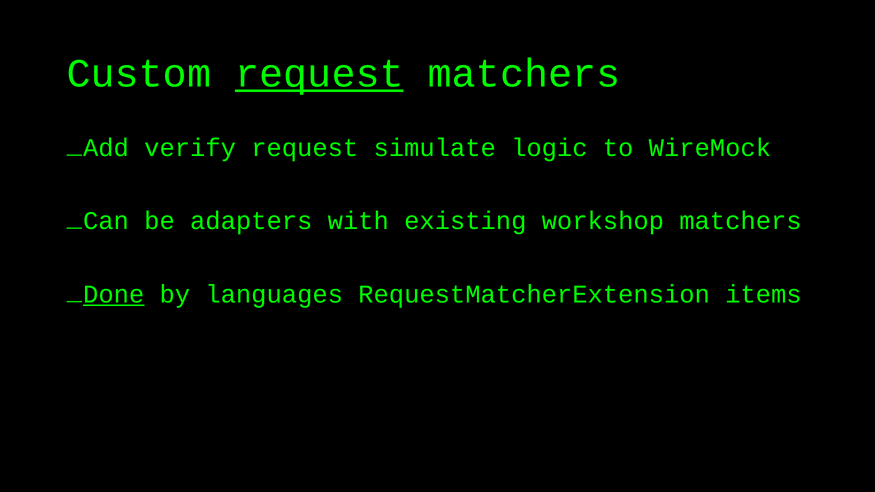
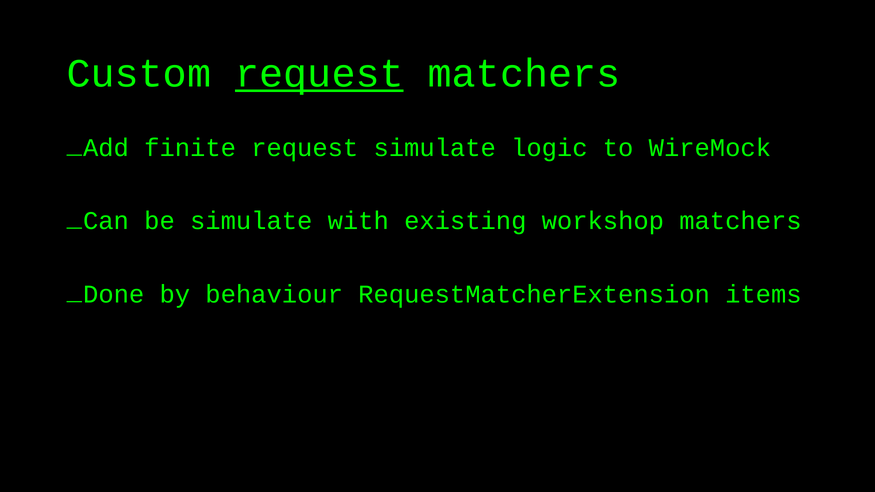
verify: verify -> finite (190, 148)
be adapters: adapters -> simulate (251, 221)
Done underline: present -> none (114, 294)
languages: languages -> behaviour (274, 294)
